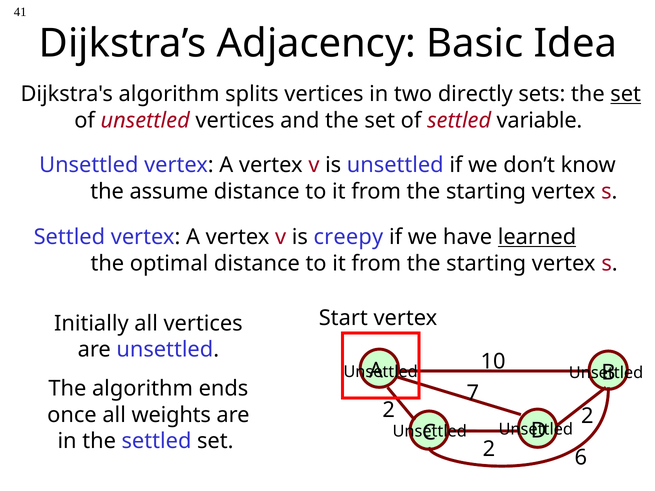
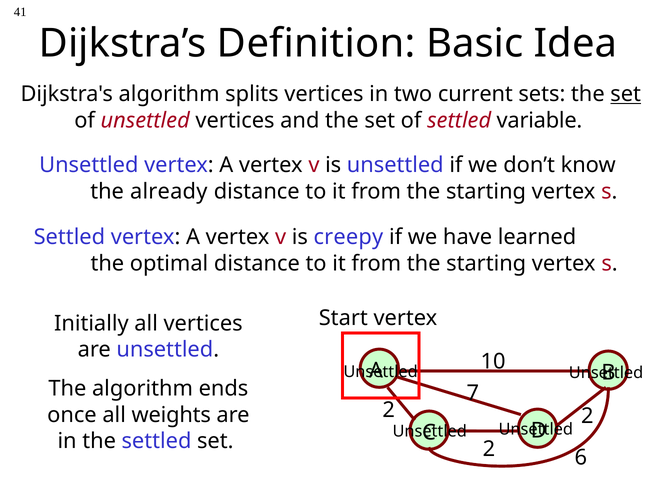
Adjacency: Adjacency -> Definition (316, 44)
directly: directly -> current (475, 94)
assume: assume -> already (169, 191)
learned underline: present -> none (537, 237)
